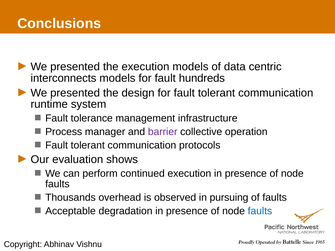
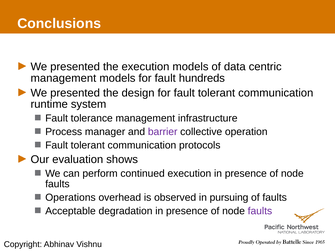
interconnects: interconnects -> management (63, 78)
Thousands: Thousands -> Operations (70, 198)
faults colour: blue -> purple (260, 211)
